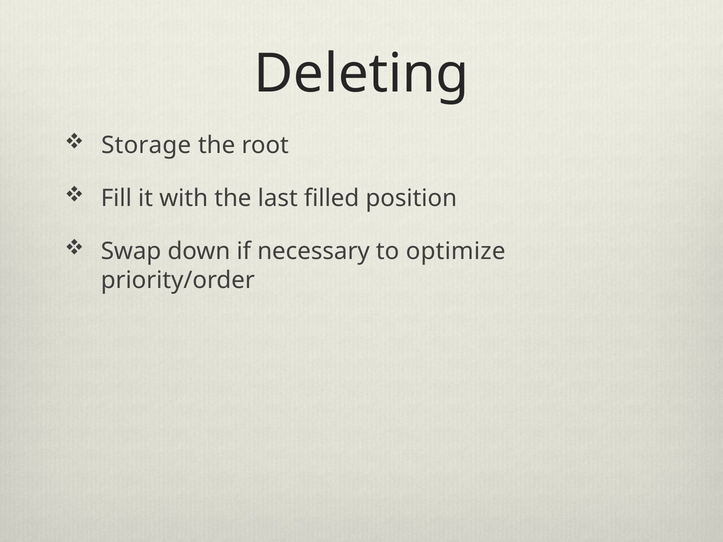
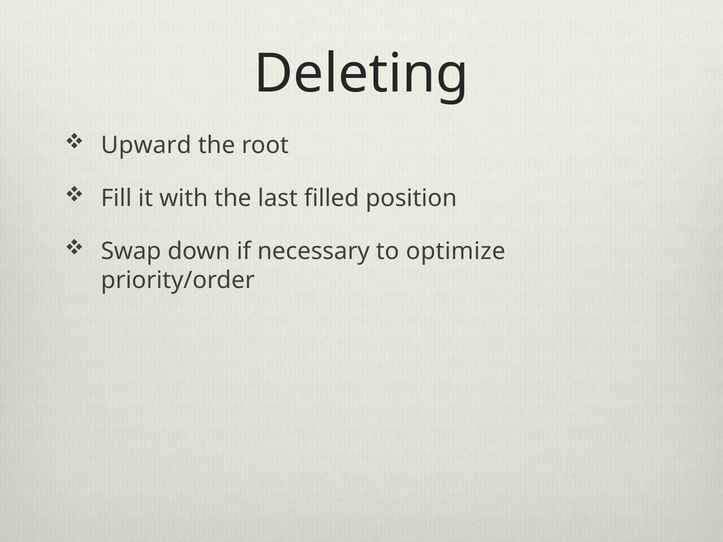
Storage: Storage -> Upward (146, 145)
